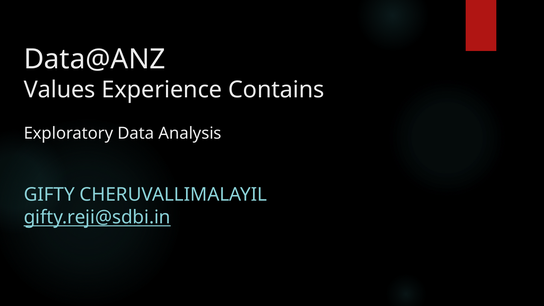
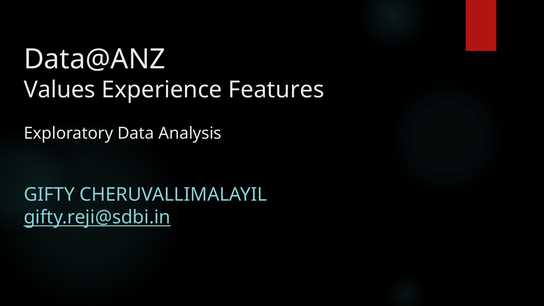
Contains: Contains -> Features (276, 90)
